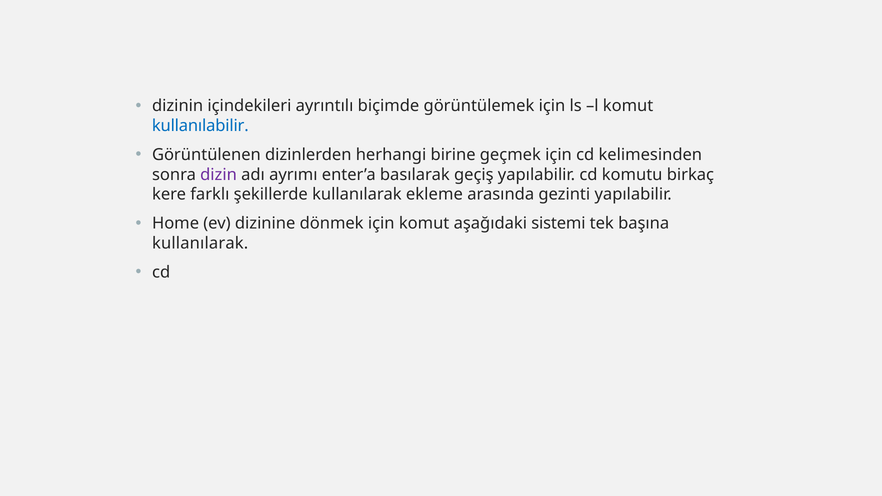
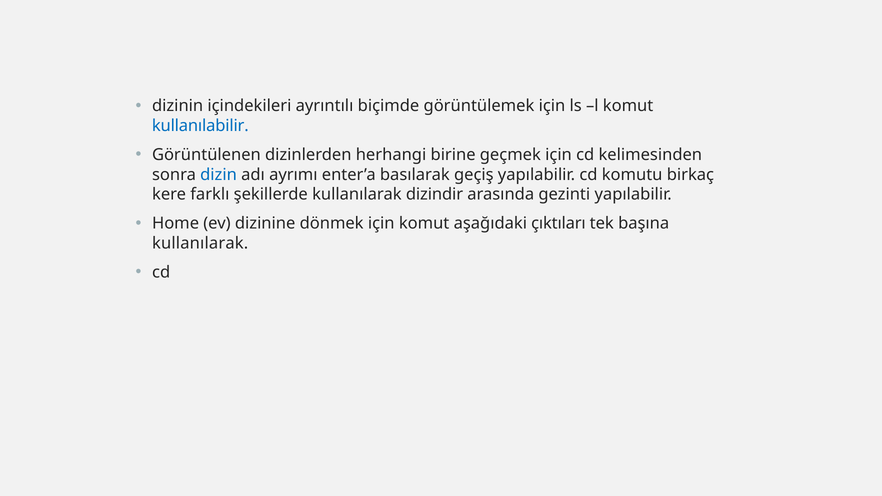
dizin colour: purple -> blue (219, 175)
ekleme: ekleme -> dizindir (434, 195)
sistemi: sistemi -> çıktıları (558, 224)
